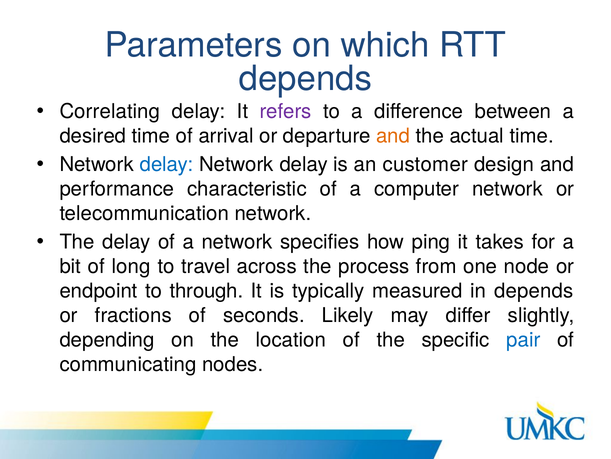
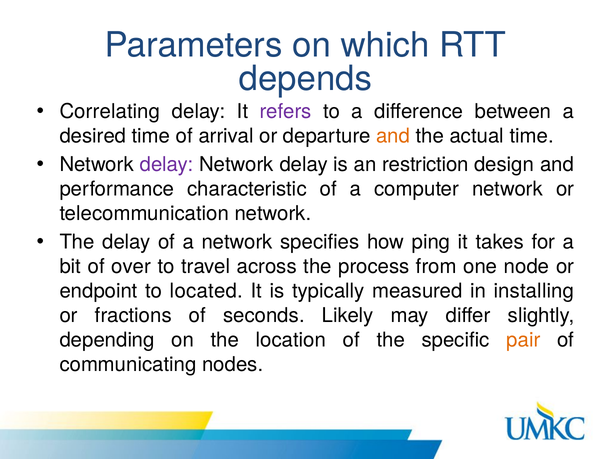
delay colour: blue -> purple (167, 164)
customer: customer -> restriction (425, 164)
long: long -> over (131, 266)
through: through -> located (206, 291)
in depends: depends -> installing (534, 291)
pair colour: blue -> orange (523, 340)
